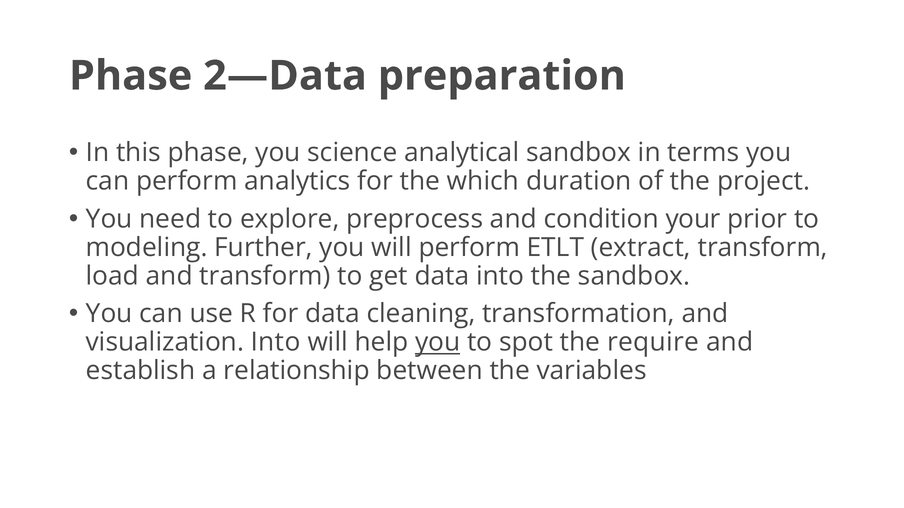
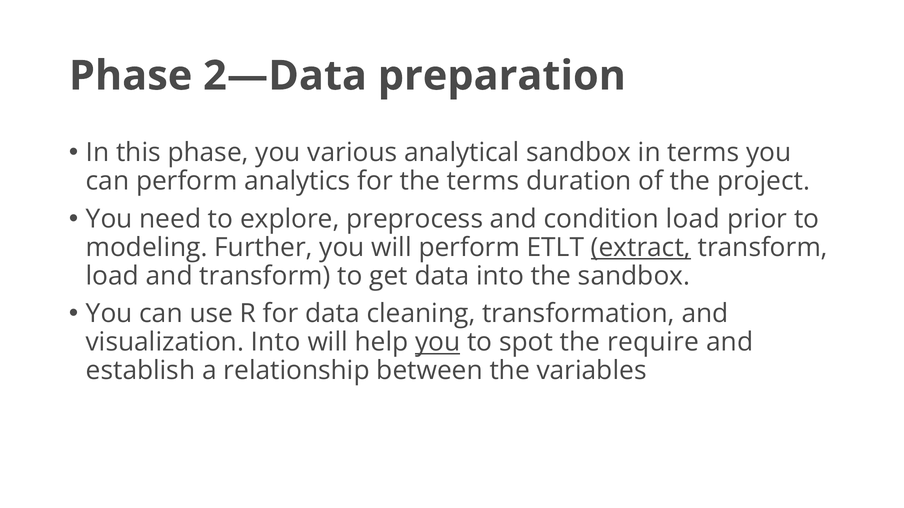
science: science -> various (352, 153)
the which: which -> terms (483, 181)
condition your: your -> load (693, 219)
extract underline: none -> present (641, 248)
